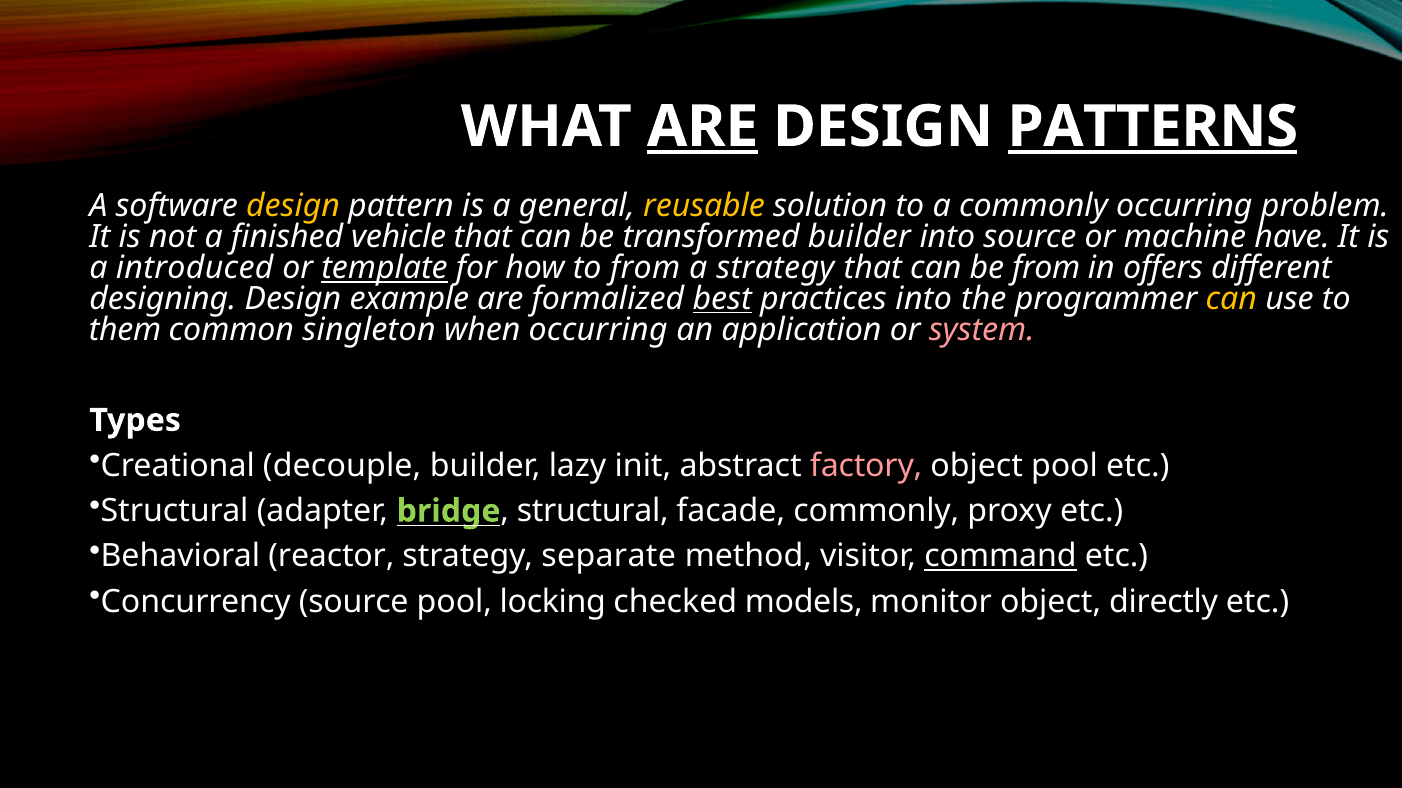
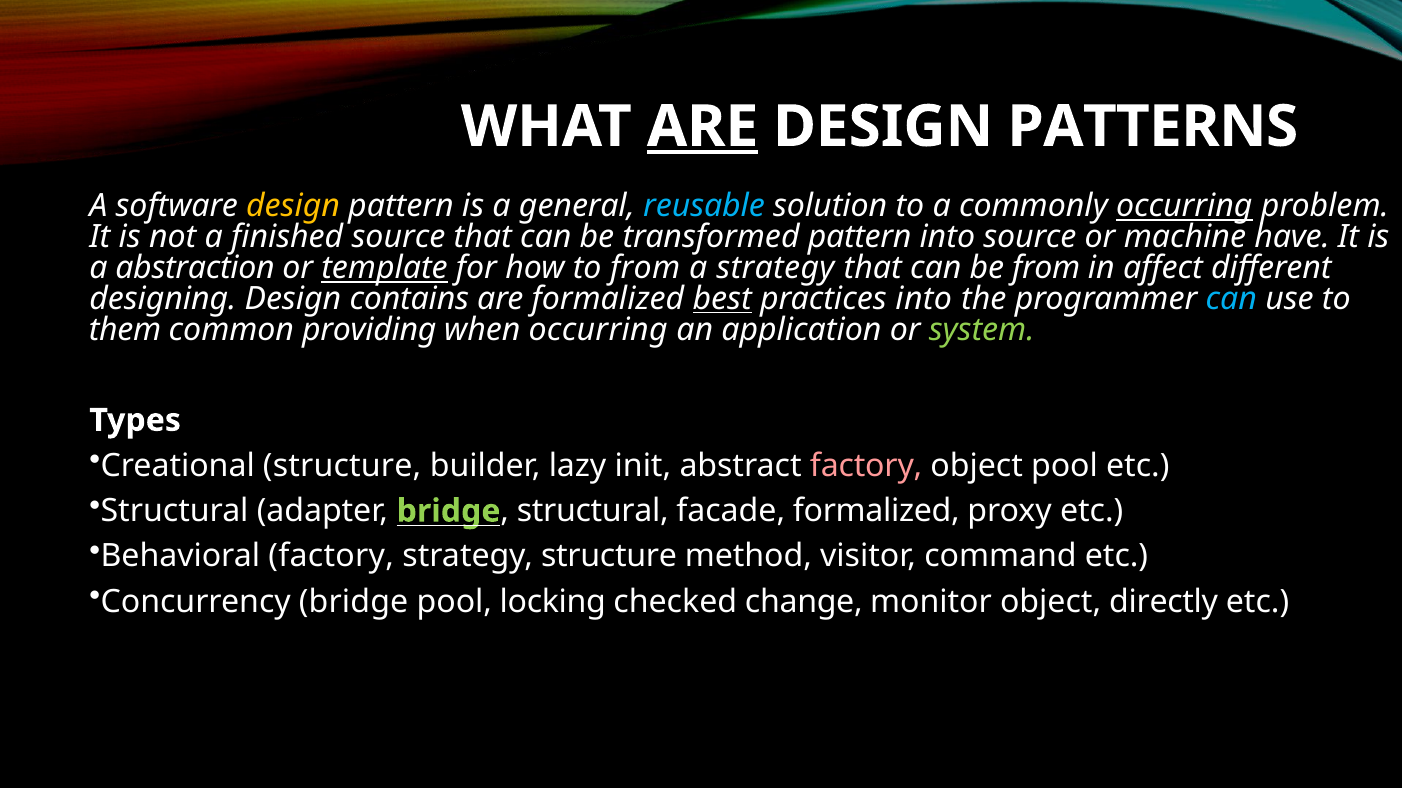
PATTERNS underline: present -> none (1153, 127)
reusable colour: yellow -> light blue (704, 206)
occurring underline: none -> present (1184, 206)
finished vehicle: vehicle -> source (399, 237)
transformed builder: builder -> pattern (860, 237)
introduced: introduced -> abstraction (195, 268)
offers: offers -> affect (1163, 268)
example: example -> contains (409, 299)
can colour: yellow -> light blue (1231, 299)
singleton: singleton -> providing (369, 330)
system colour: pink -> light green (982, 330)
Creational decouple: decouple -> structure (342, 466)
facade commonly: commonly -> formalized (876, 511)
Behavioral reactor: reactor -> factory (331, 557)
strategy separate: separate -> structure (609, 557)
command underline: present -> none (1000, 557)
Concurrency source: source -> bridge (354, 602)
models: models -> change (804, 602)
